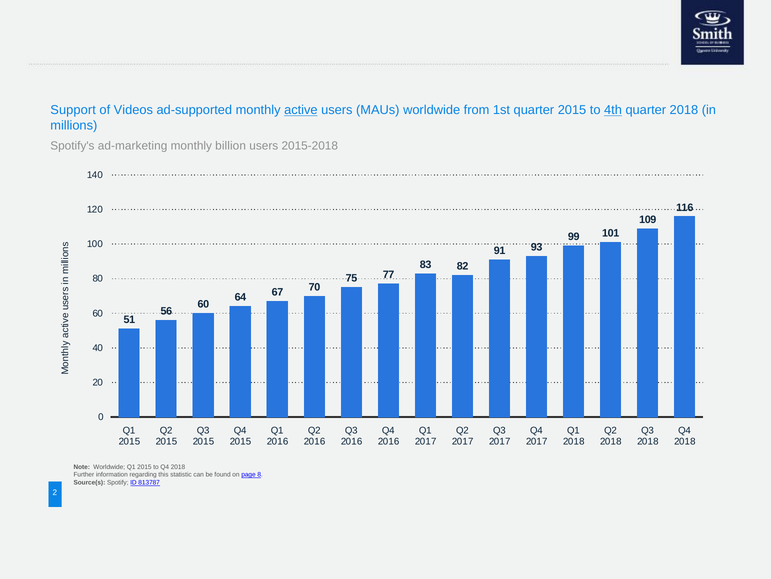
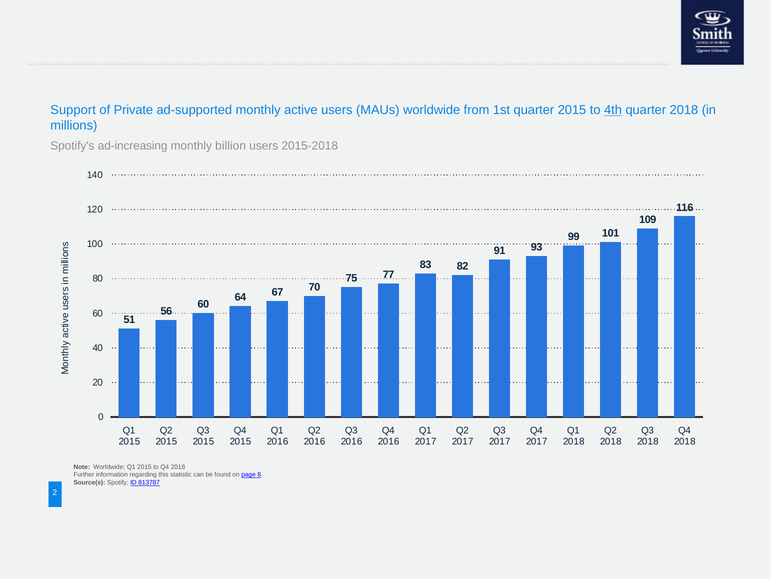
Videos: Videos -> Private (133, 110)
active underline: present -> none (301, 110)
ad-marketing: ad-marketing -> ad-increasing (133, 146)
